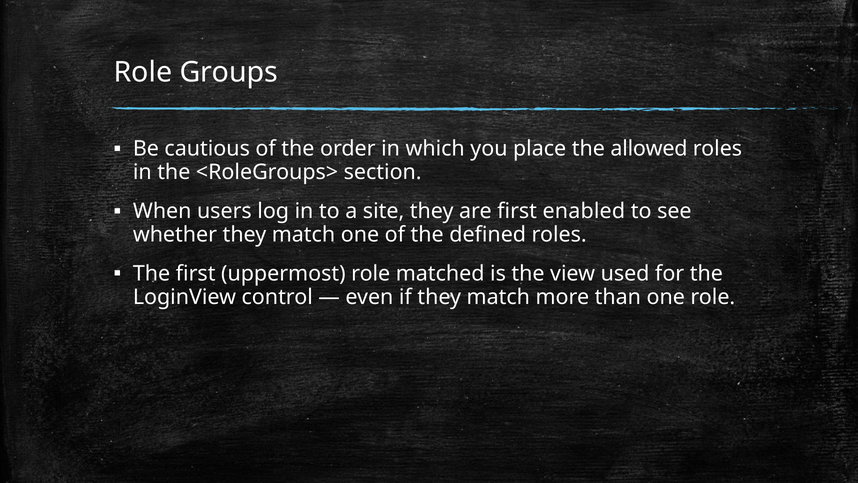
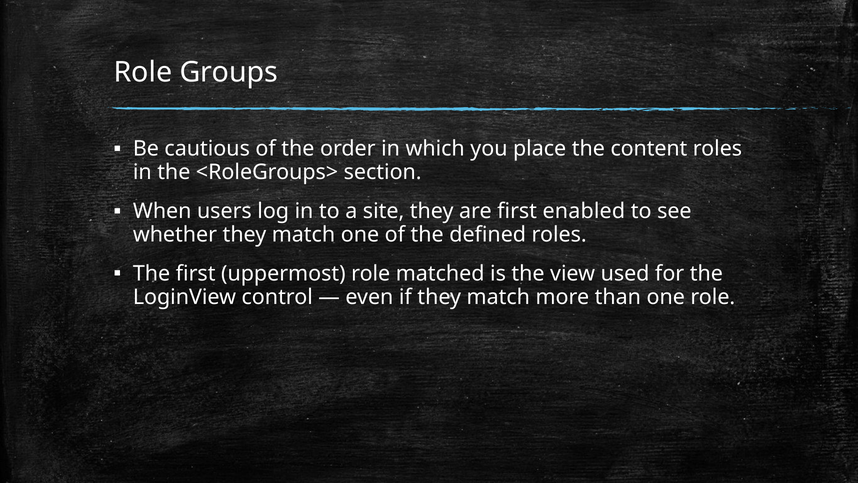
allowed: allowed -> content (649, 149)
